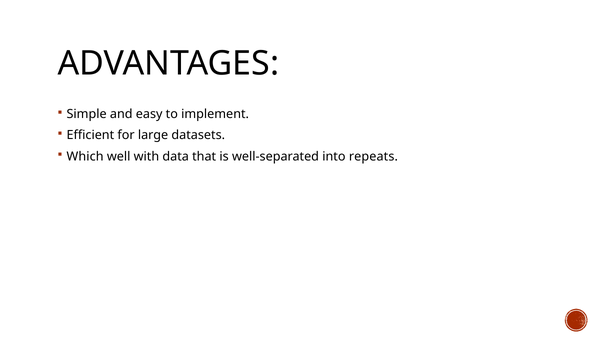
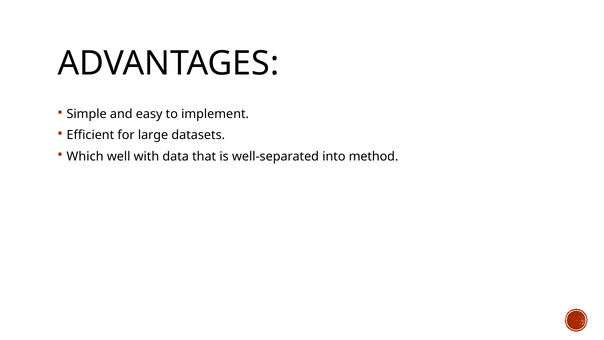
repeats: repeats -> method (374, 156)
